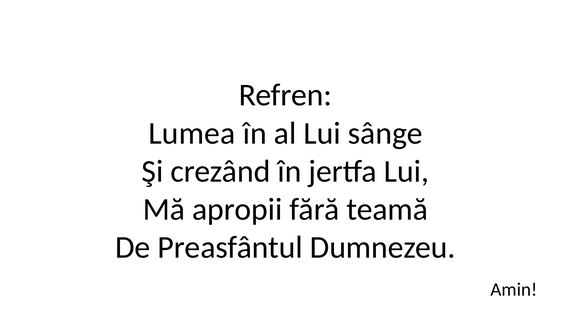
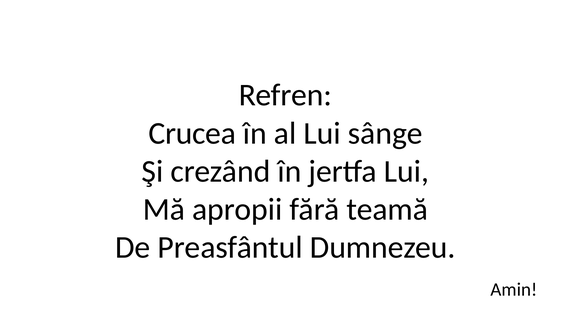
Lumea: Lumea -> Crucea (192, 133)
